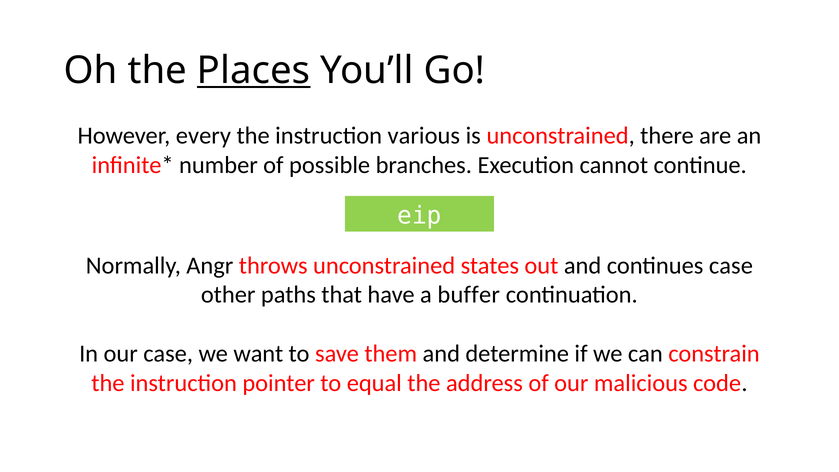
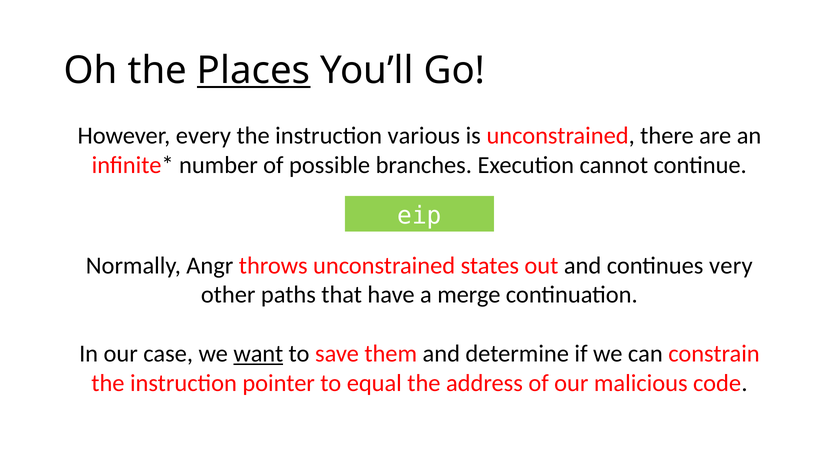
continues case: case -> very (731, 265)
buffer: buffer -> merge (469, 295)
want underline: none -> present (258, 354)
